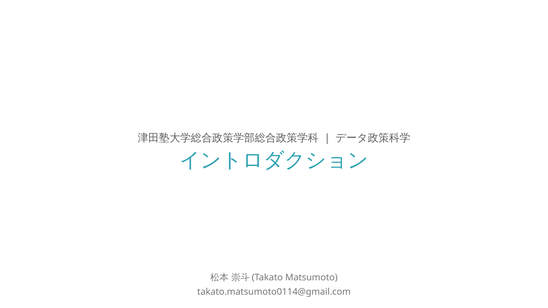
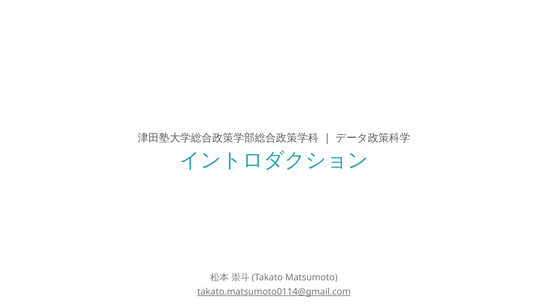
takato.matsumoto0114@gmail.com underline: none -> present (274, 292)
